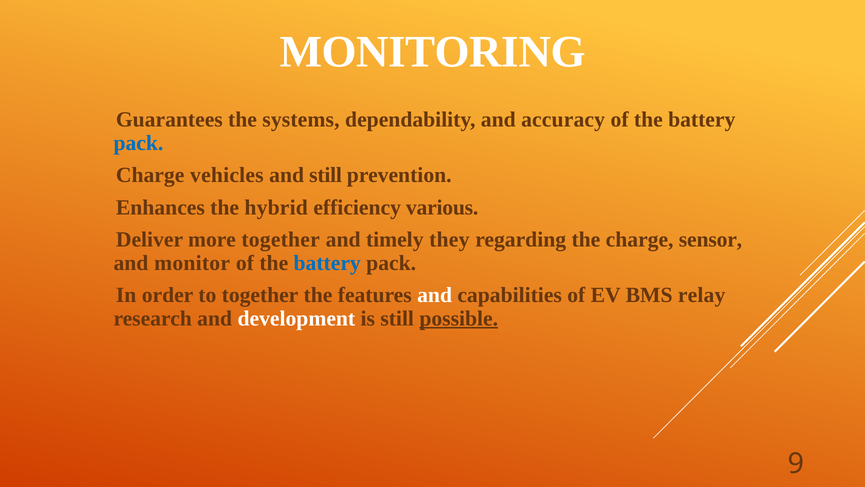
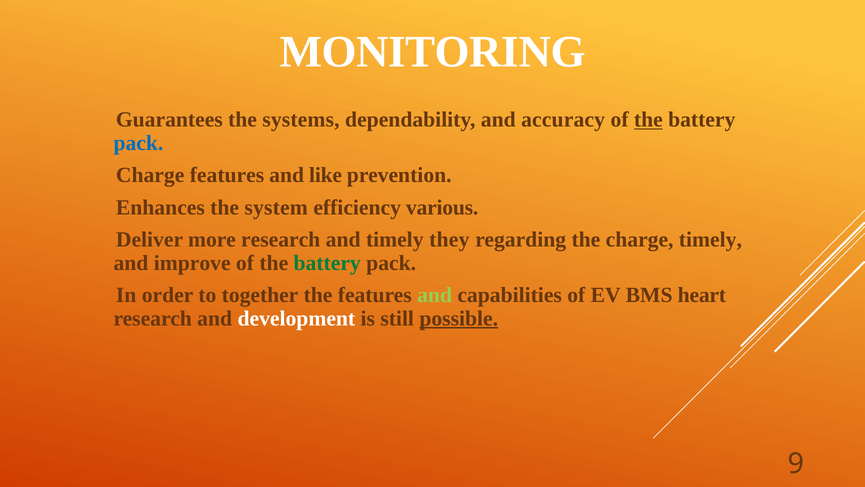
the underline: none -> present (648, 120)
vehicles: vehicles -> features (227, 175)
and still: still -> like (326, 175)
hybrid: hybrid -> system (276, 207)
more together: together -> research (281, 239)
charge sensor: sensor -> timely (710, 239)
monitor: monitor -> improve (192, 263)
battery colour: blue -> green (327, 263)
and colour: white -> light green (435, 295)
relay: relay -> heart (702, 295)
